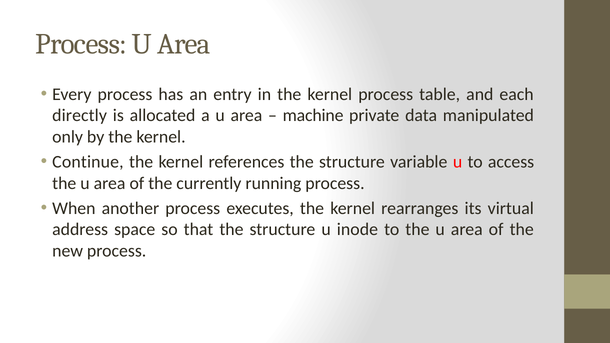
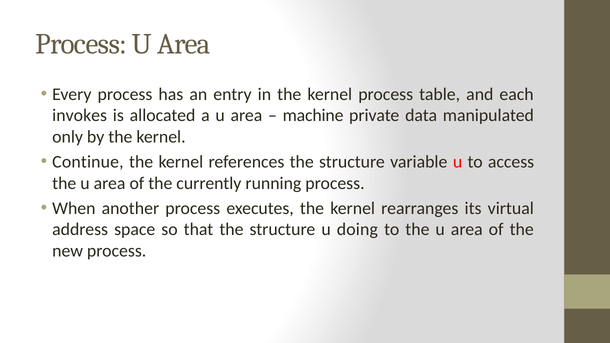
directly: directly -> invokes (80, 116)
inode: inode -> doing (357, 230)
